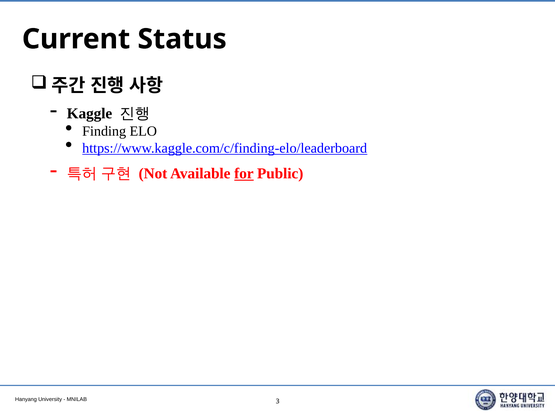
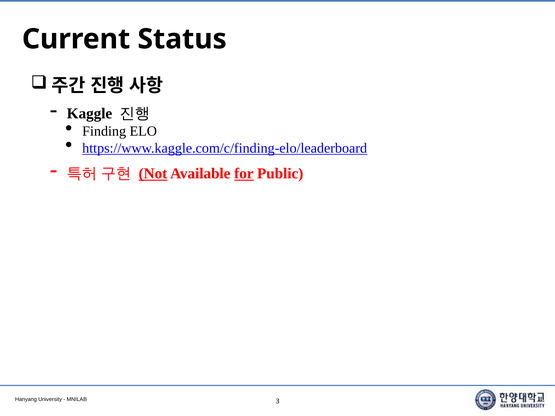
Not underline: none -> present (153, 174)
